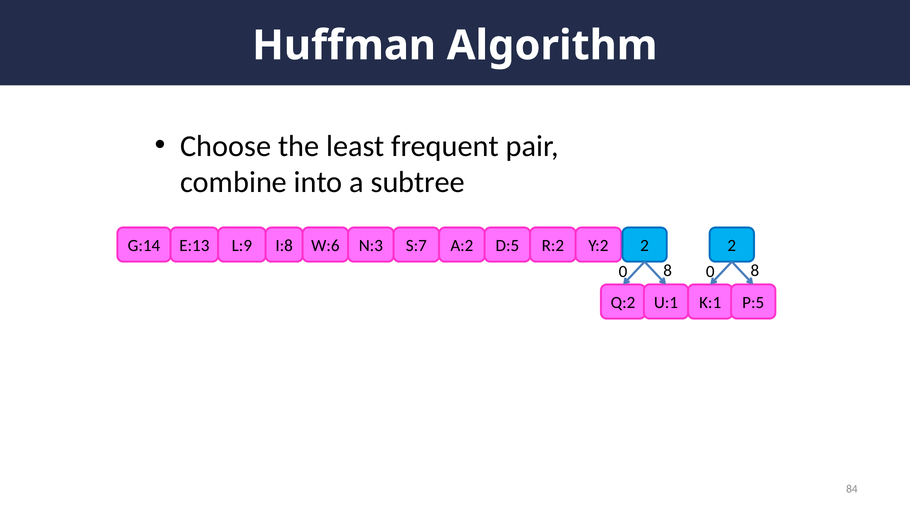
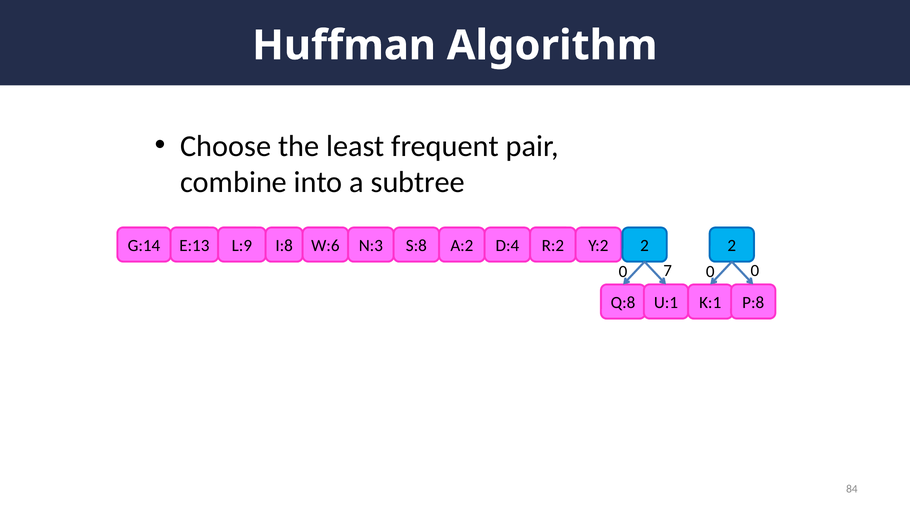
S:7: S:7 -> S:8 (416, 246)
D:5: D:5 -> D:4 (507, 246)
8: 8 -> 7 (668, 271)
8: 8 -> 0 (755, 271)
Q:2: Q:2 -> Q:8 (623, 303)
P:5: P:5 -> P:8 (753, 303)
